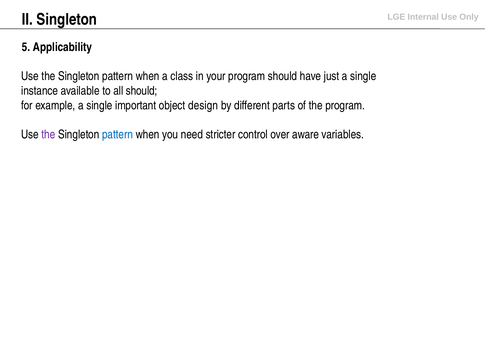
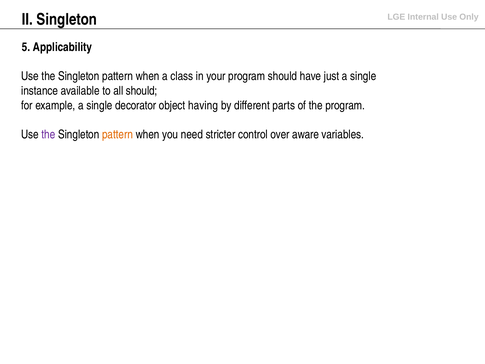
important: important -> decorator (136, 105)
design: design -> having (203, 105)
pattern colour: blue -> orange (118, 134)
